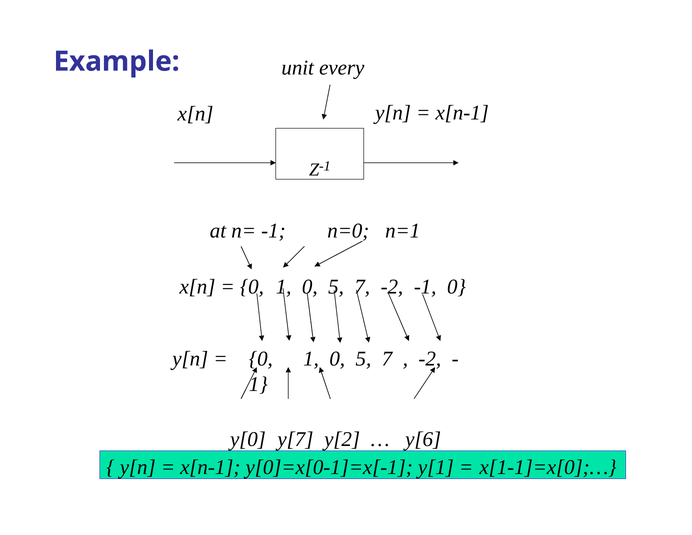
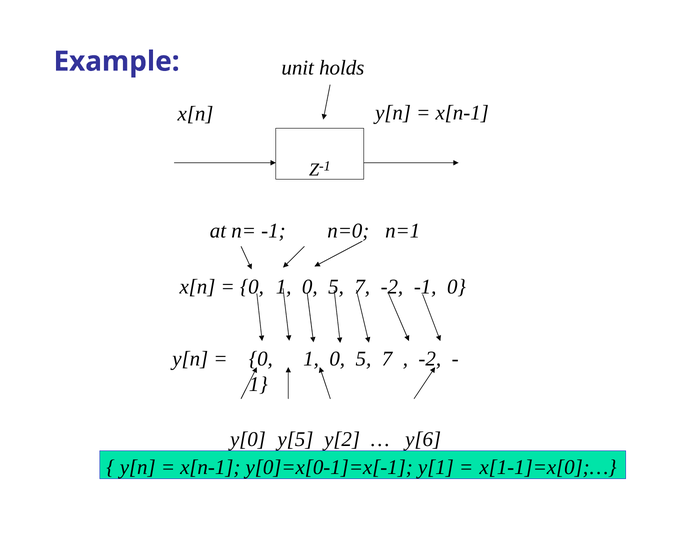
every: every -> holds (342, 68)
y[7: y[7 -> y[5 (295, 439)
